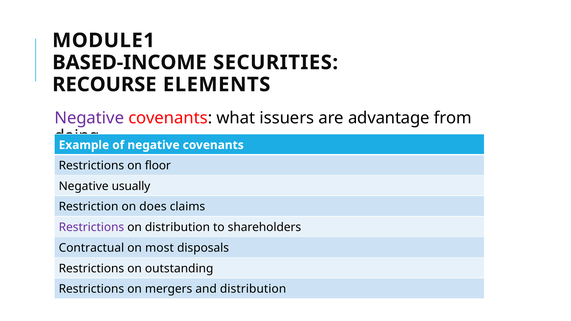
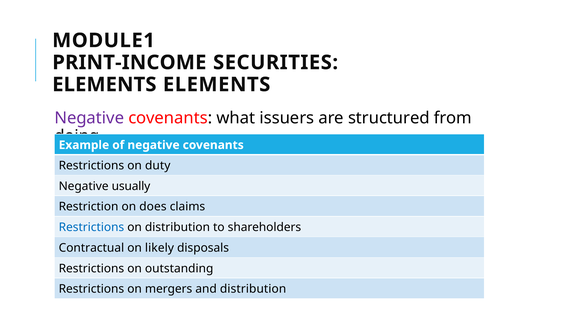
BASED-INCOME: BASED-INCOME -> PRINT-INCOME (129, 63)
RECOURSE: RECOURSE -> ELEMENTS (104, 85)
advantage: advantage -> structured (389, 118)
floor: floor -> duty (158, 166)
Restrictions colour: purple -> blue (91, 227)
most: most -> likely (159, 248)
